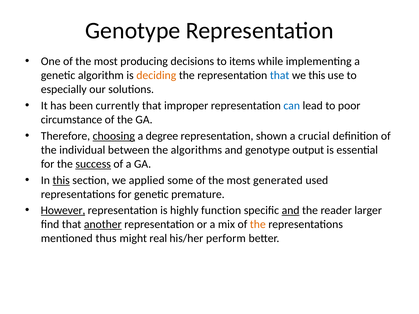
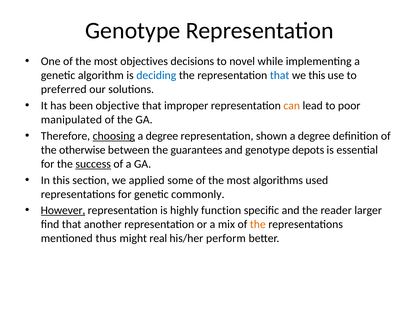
producing: producing -> objectives (144, 61)
items: items -> novel (242, 61)
deciding colour: orange -> blue (156, 75)
especially: especially -> preferred (64, 89)
currently: currently -> objective (118, 106)
can colour: blue -> orange (292, 106)
circumstance: circumstance -> manipulated (71, 120)
crucial: crucial -> degree (314, 136)
individual: individual -> otherwise (82, 150)
algorithms: algorithms -> guarantees (196, 150)
output: output -> depots (308, 150)
this underline: present -> none (61, 180)
generated: generated -> algorithms (278, 180)
premature: premature -> commonly (198, 194)
and underline: present -> none (291, 211)
another underline: present -> none (103, 225)
